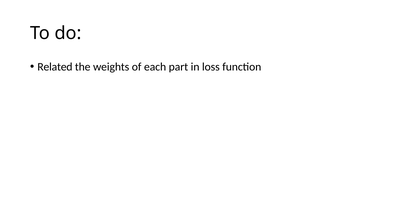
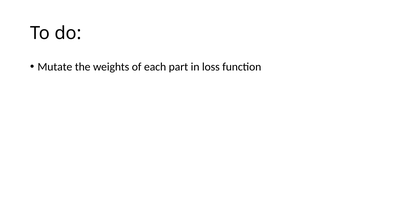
Related: Related -> Mutate (55, 67)
